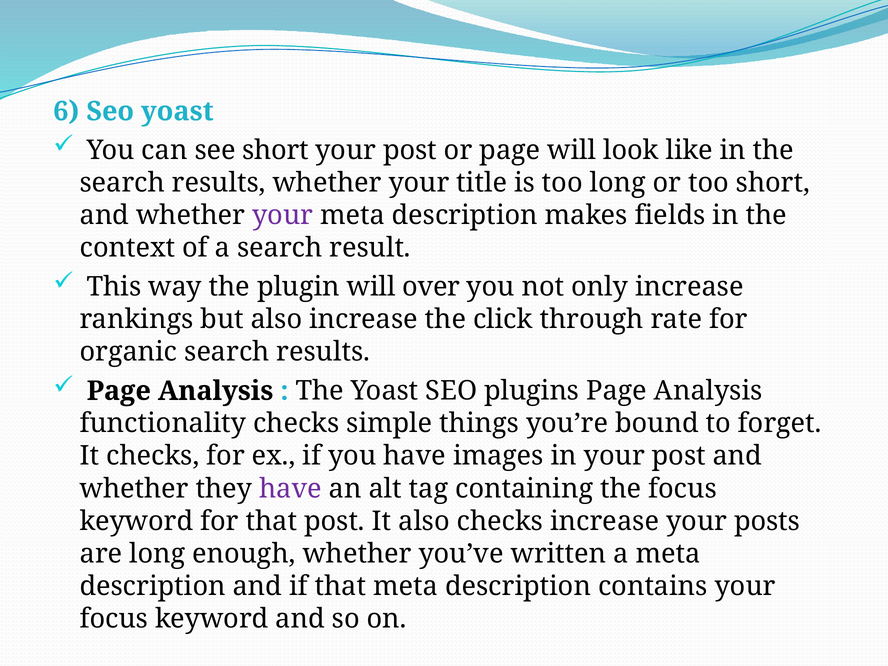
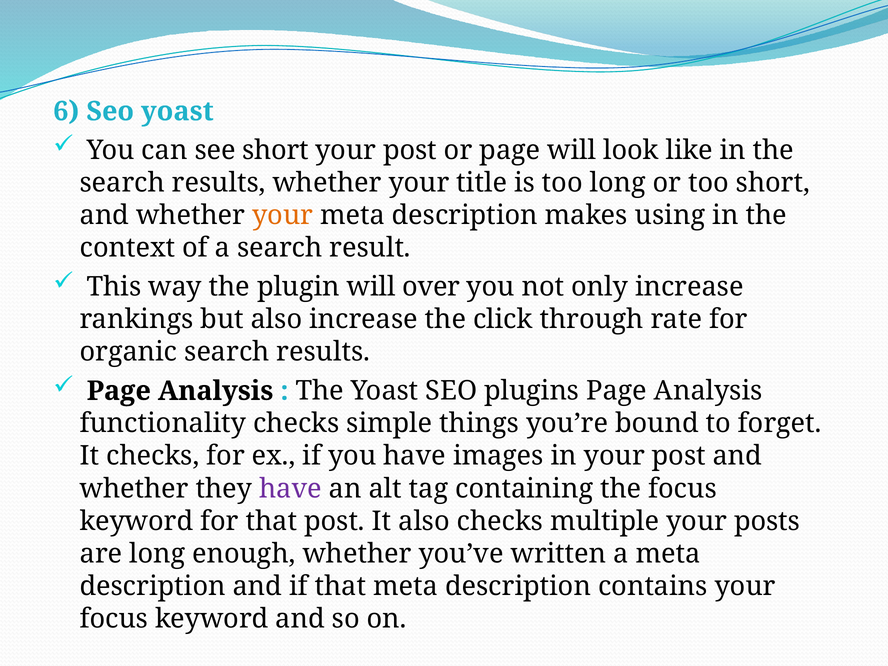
your colour: purple -> orange (283, 215)
fields: fields -> using (670, 215)
checks increase: increase -> multiple (605, 521)
